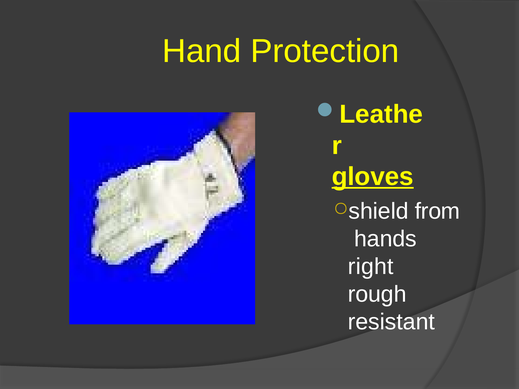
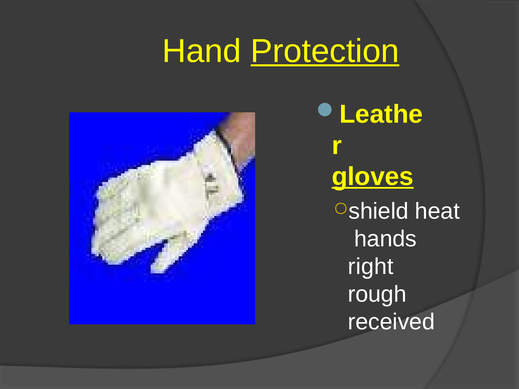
Protection underline: none -> present (325, 51)
from: from -> heat (437, 211)
resistant: resistant -> received (391, 322)
